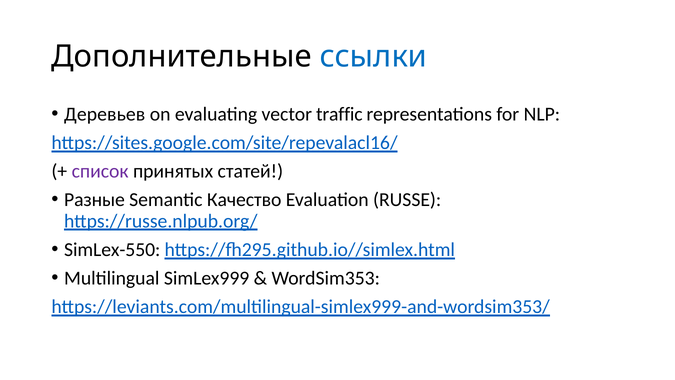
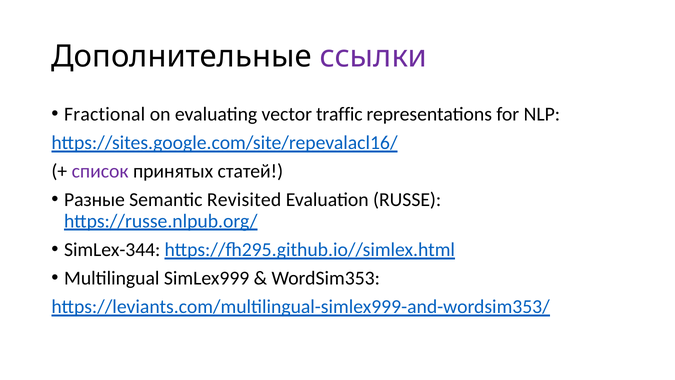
ссылки colour: blue -> purple (373, 57)
Деревьев: Деревьев -> Fractional (105, 114)
Качество: Качество -> Revisited (244, 199)
SimLex-550: SimLex-550 -> SimLex-344 (112, 250)
